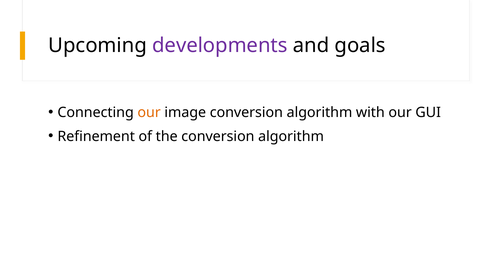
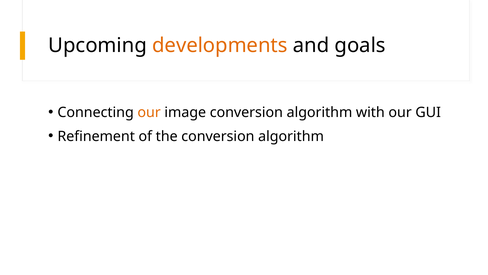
developments colour: purple -> orange (220, 45)
